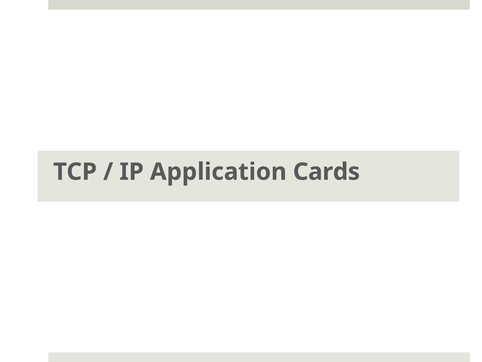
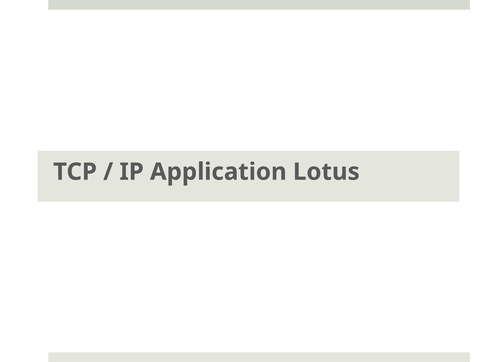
Cards: Cards -> Lotus (326, 172)
